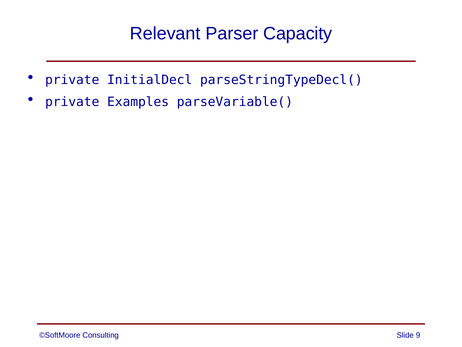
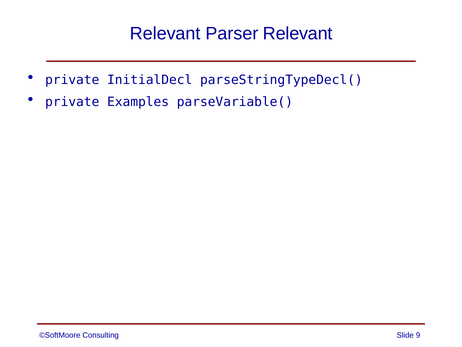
Parser Capacity: Capacity -> Relevant (298, 34)
